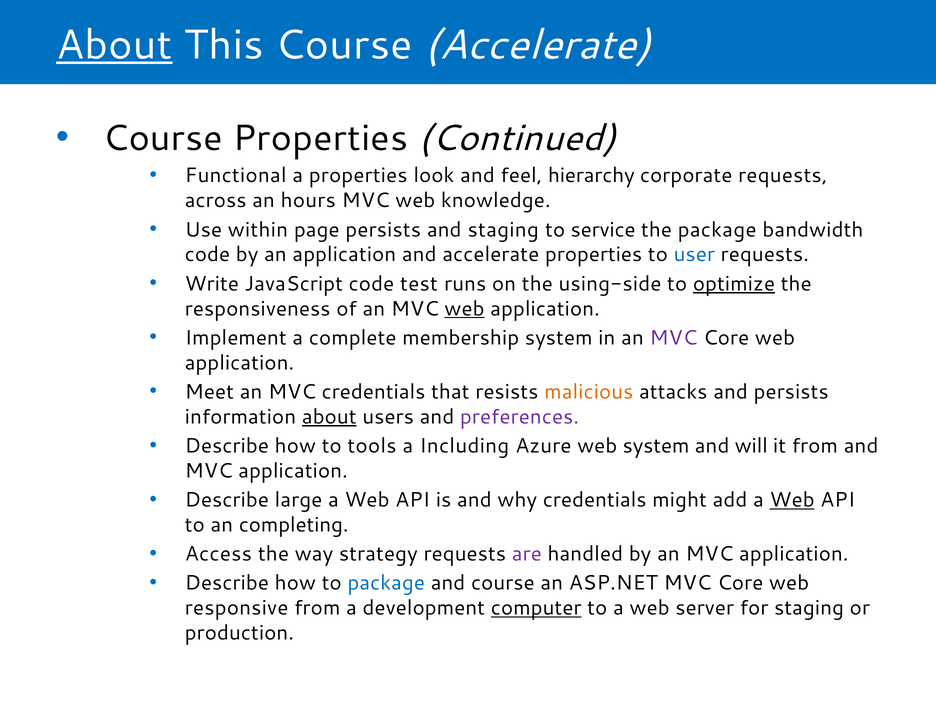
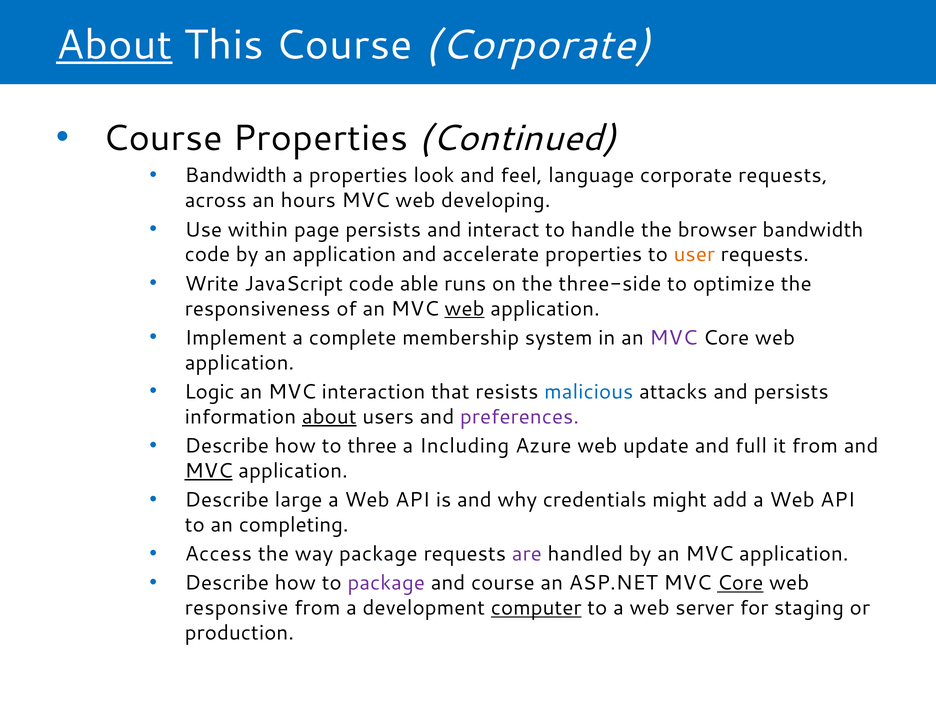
Course Accelerate: Accelerate -> Corporate (538, 45)
Functional: Functional -> Bandwidth (236, 176)
hierarchy: hierarchy -> language (591, 176)
knowledge: knowledge -> developing (496, 201)
and staging: staging -> interact (503, 230)
service: service -> handle (603, 230)
the package: package -> browser (717, 230)
user colour: blue -> orange (694, 255)
test: test -> able (419, 284)
using-side: using-side -> three-side (610, 284)
optimize underline: present -> none (734, 284)
Meet: Meet -> Logic (209, 392)
MVC credentials: credentials -> interaction (373, 392)
malicious colour: orange -> blue (589, 392)
tools: tools -> three (372, 446)
web system: system -> update (656, 446)
will: will -> full (751, 446)
MVC underline: none -> present (209, 471)
Web underline: present -> none (792, 500)
way strategy: strategy -> package (378, 554)
package colour: blue -> purple (386, 583)
Core underline: none -> present (740, 583)
